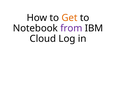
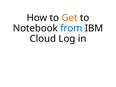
from colour: purple -> blue (71, 28)
